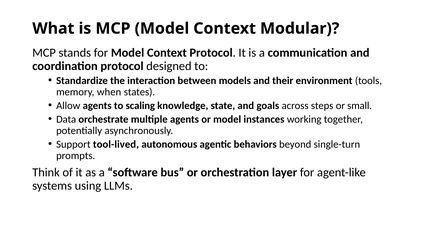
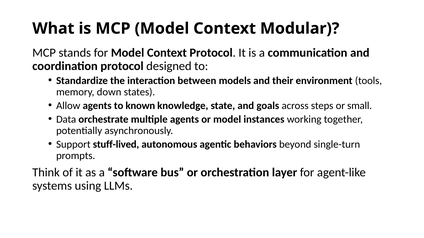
when: when -> down (109, 92)
scaling: scaling -> known (140, 106)
tool-lived: tool-lived -> stuff-lived (116, 145)
